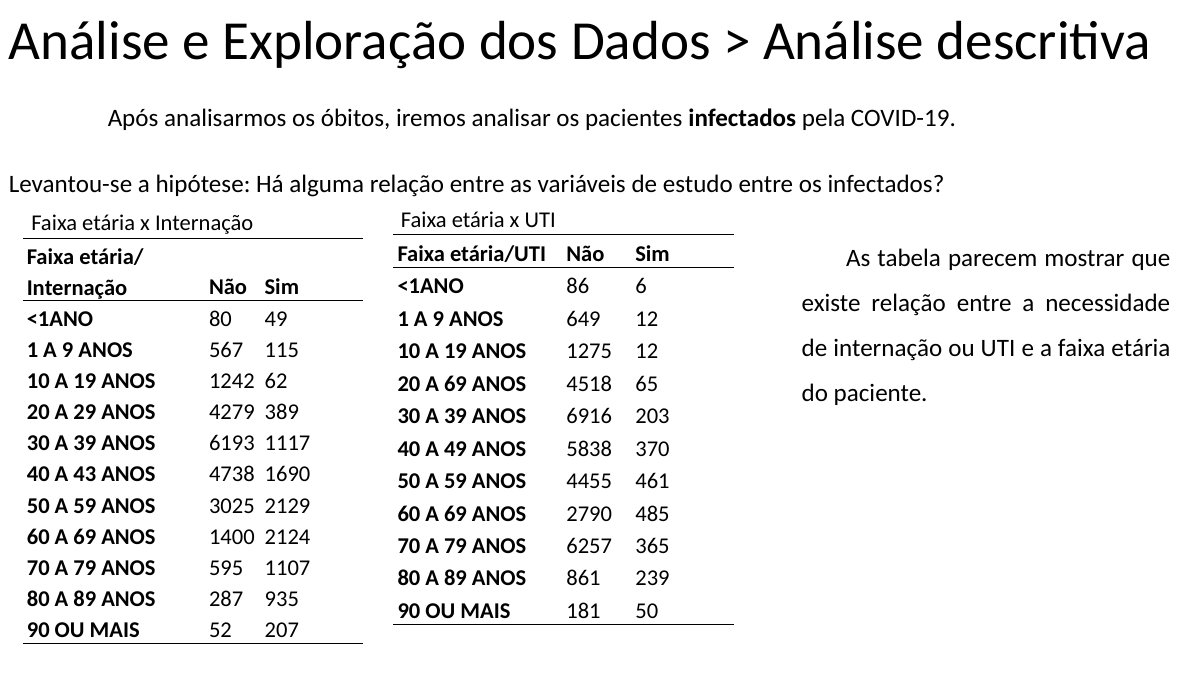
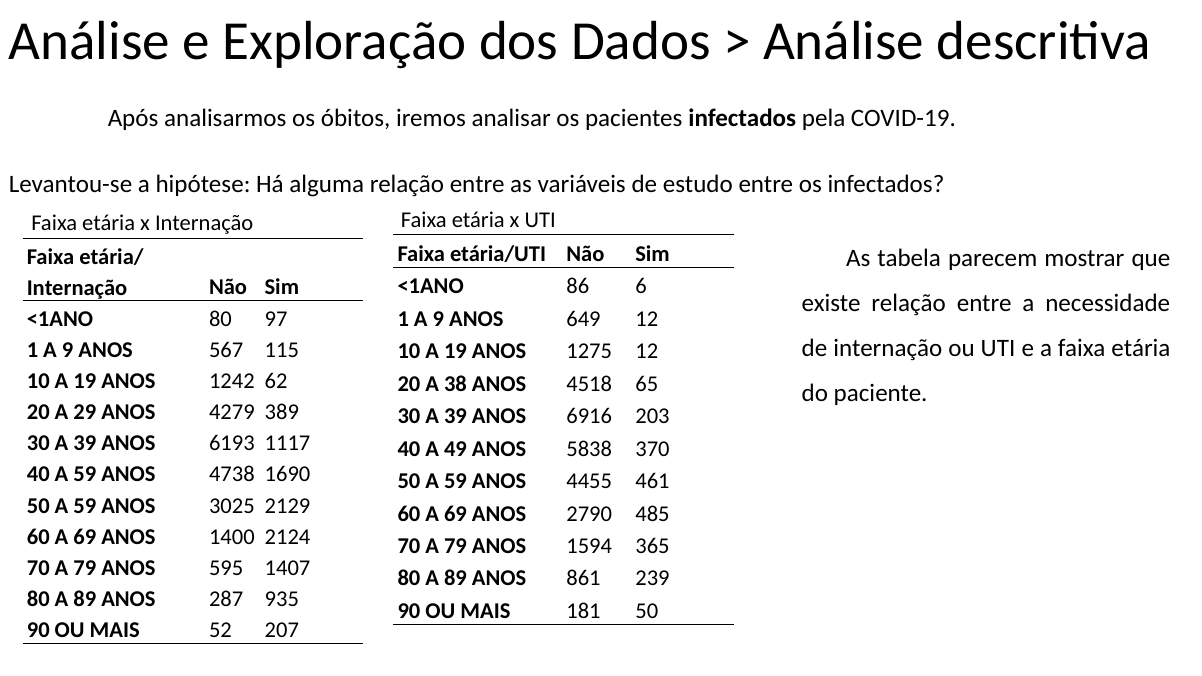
80 49: 49 -> 97 (276, 319)
20 A 69: 69 -> 38 (455, 384)
40 A 43: 43 -> 59 (85, 475)
6257: 6257 -> 1594 (589, 546)
1107: 1107 -> 1407 (288, 568)
